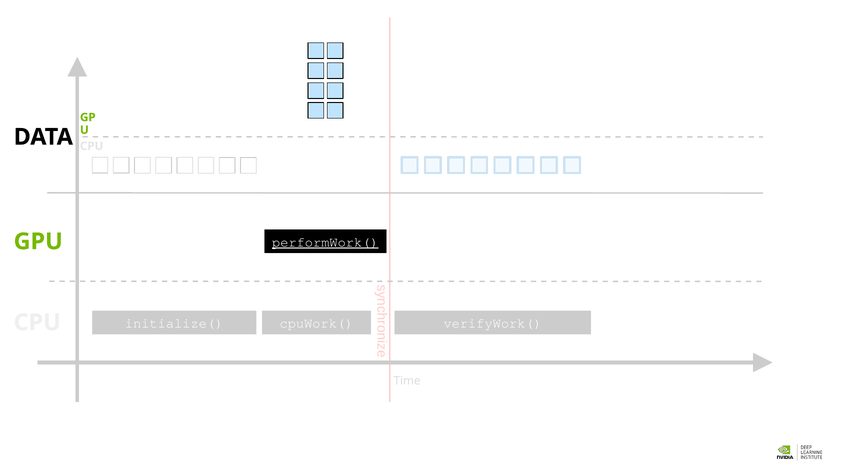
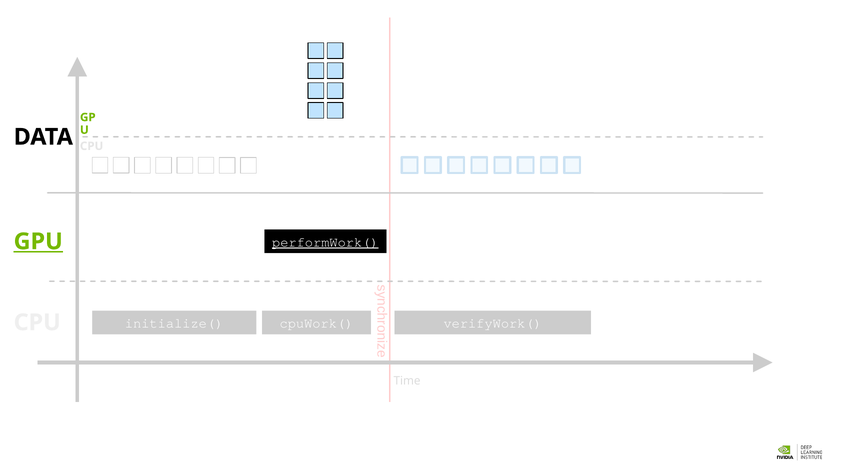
GPU underline: none -> present (38, 241)
